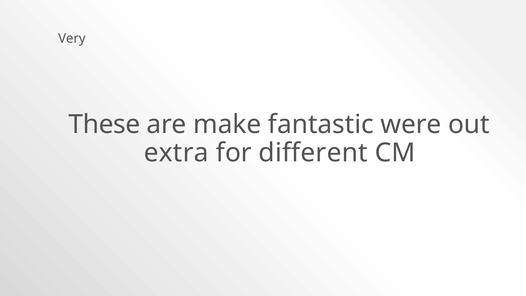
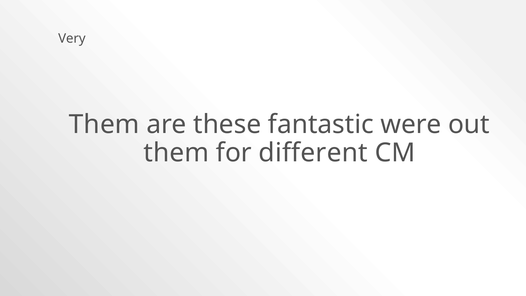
These: These -> Them (104, 124)
make: make -> these (227, 124)
extra: extra -> them (176, 153)
